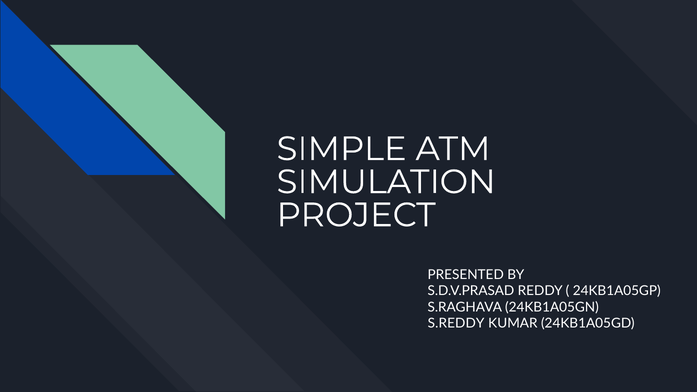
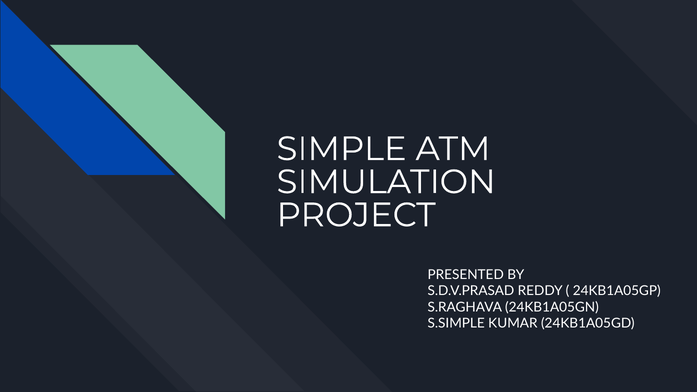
S.REDDY: S.REDDY -> S.SIMPLE (456, 324)
